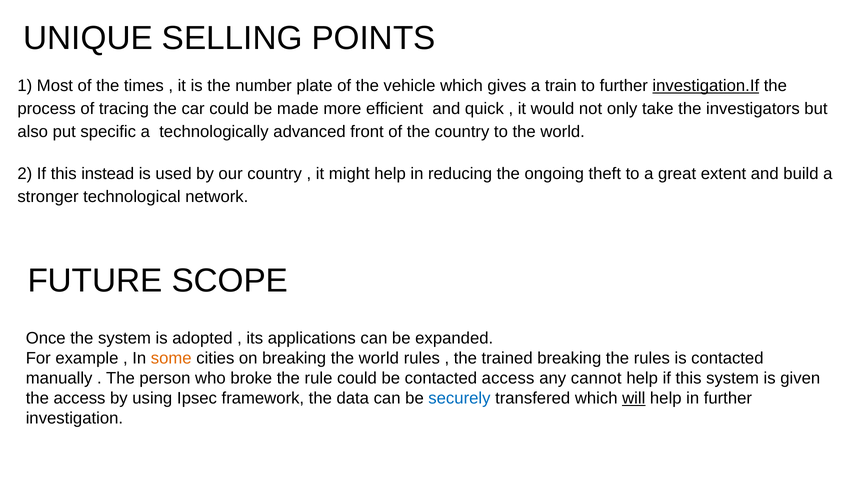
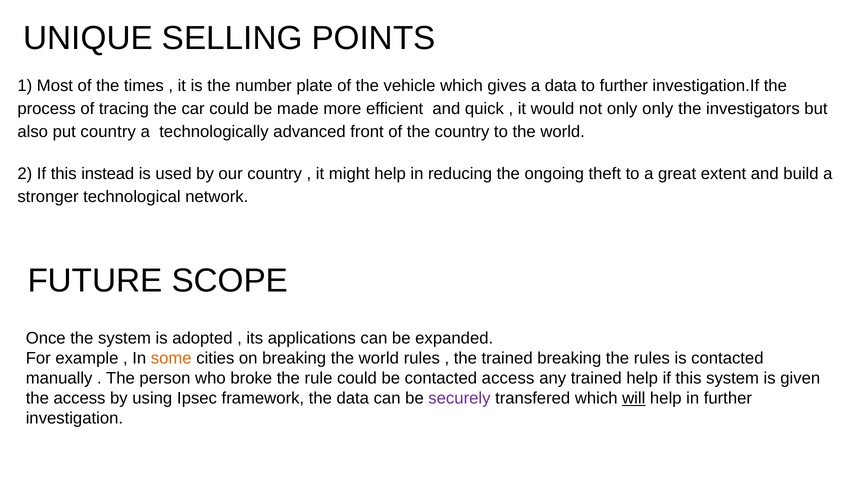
a train: train -> data (561, 86)
investigation.If underline: present -> none (706, 86)
only take: take -> only (658, 109)
put specific: specific -> country (108, 132)
any cannot: cannot -> trained (596, 378)
securely colour: blue -> purple (459, 398)
